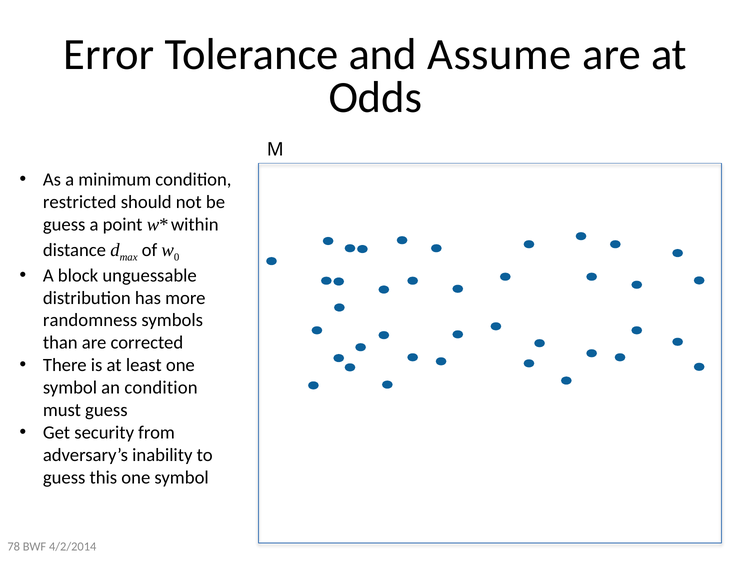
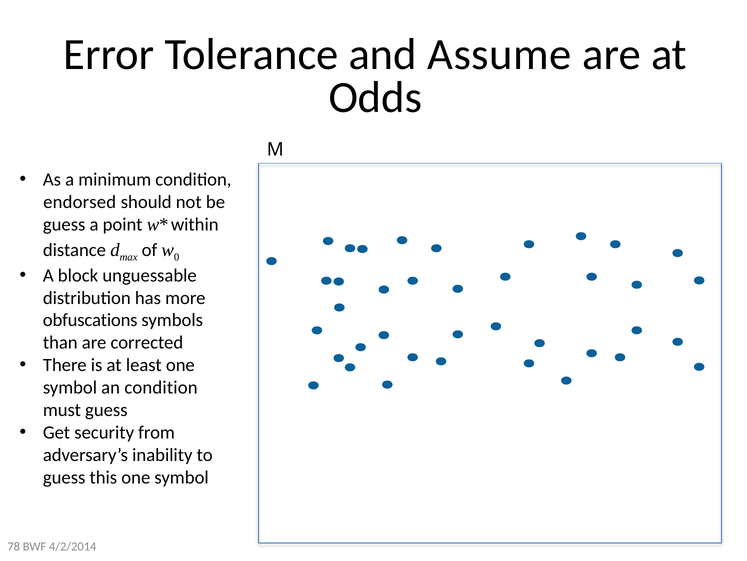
restricted: restricted -> endorsed (80, 202)
randomness: randomness -> obfuscations (90, 320)
